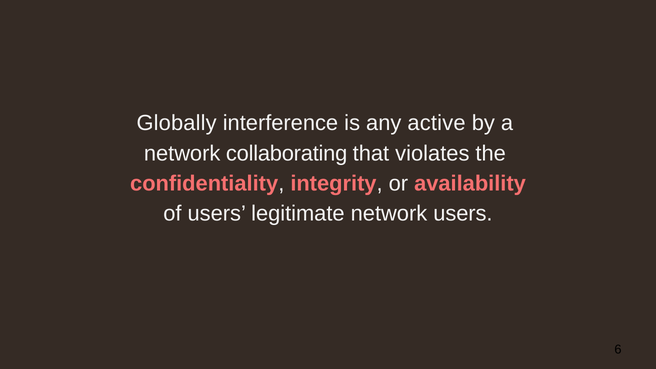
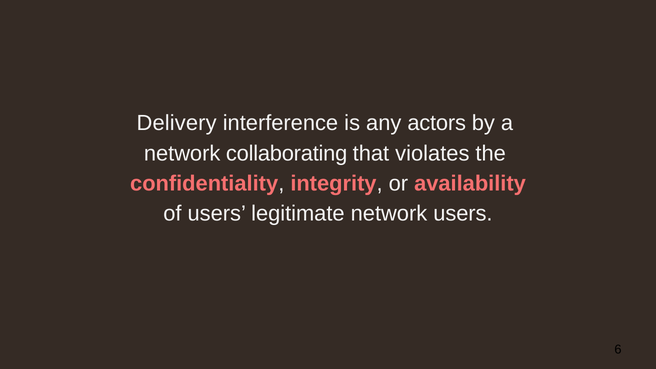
Globally: Globally -> Delivery (177, 123)
active: active -> actors (437, 123)
